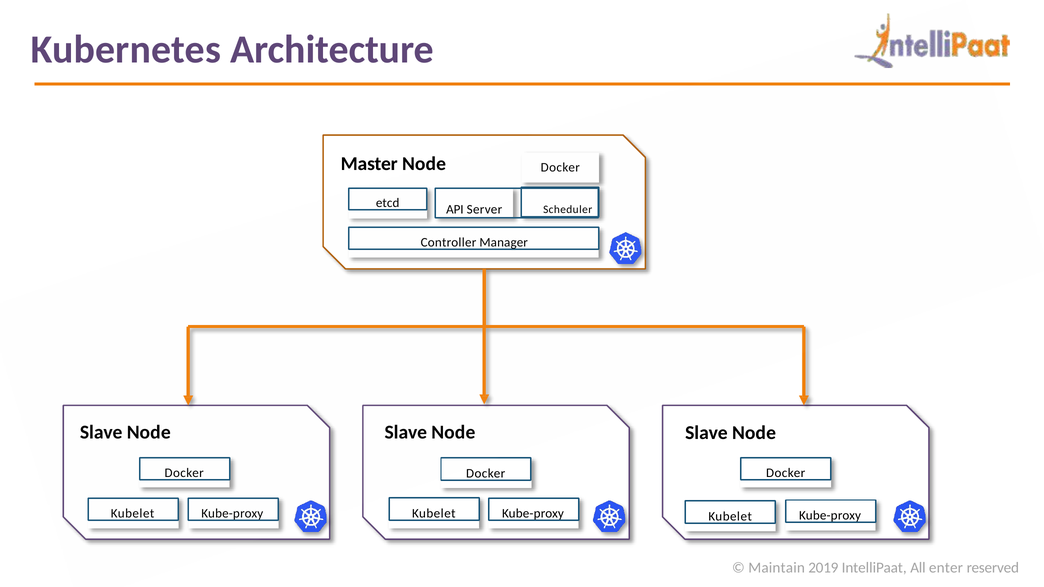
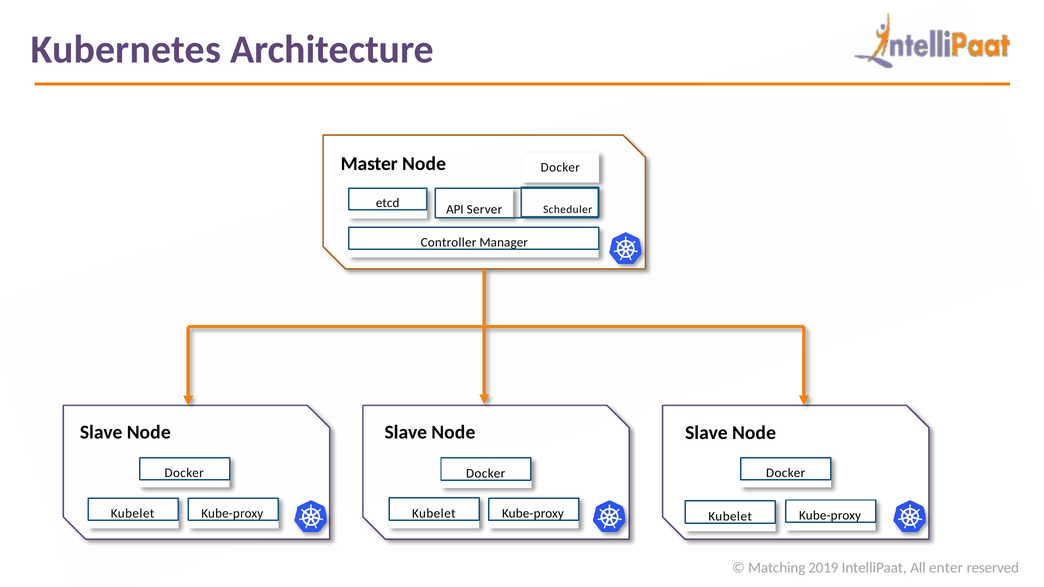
Maintain: Maintain -> Matching (777, 568)
